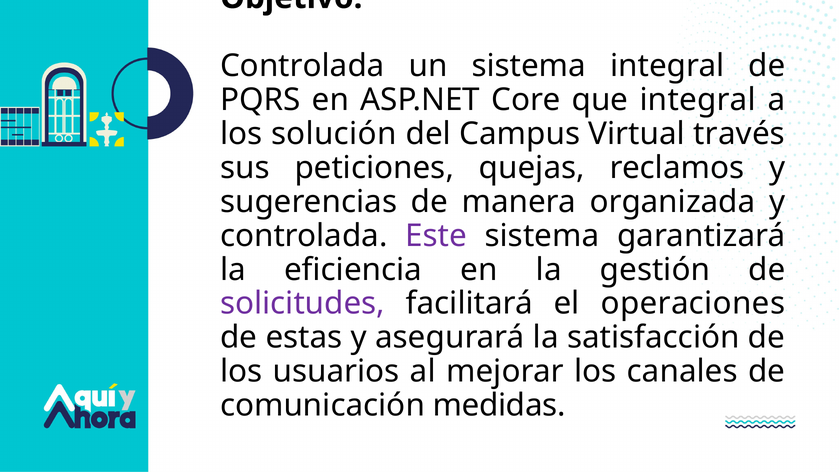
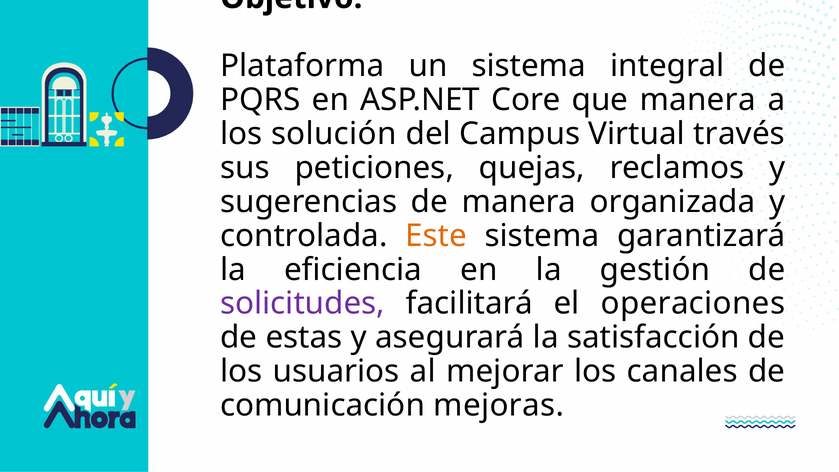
Controlada: Controlada -> Plataforma (302, 66)
que integral: integral -> manera (698, 100)
Este colour: purple -> orange (436, 236)
medidas: medidas -> mejoras (499, 406)
